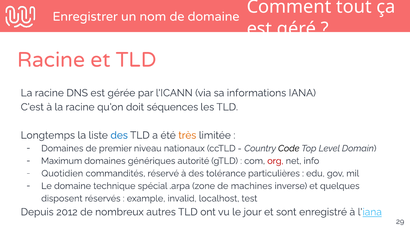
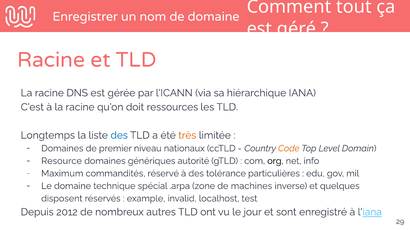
informations: informations -> hiérarchique (257, 93)
séquences: séquences -> ressources (172, 107)
Code colour: black -> orange (289, 149)
Maximum: Maximum -> Resource (62, 161)
org colour: red -> black (275, 161)
Quotidien: Quotidien -> Maximum (62, 174)
